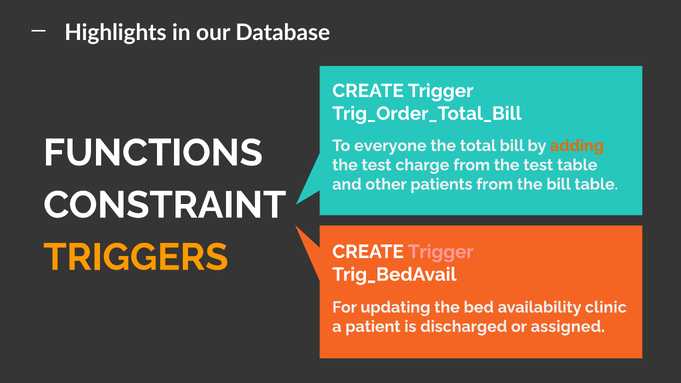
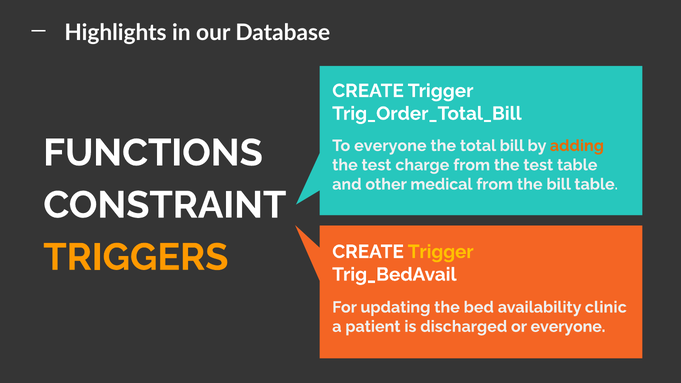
patients: patients -> medical (441, 184)
Trigger colour: pink -> yellow (441, 252)
or assigned: assigned -> everyone (568, 327)
